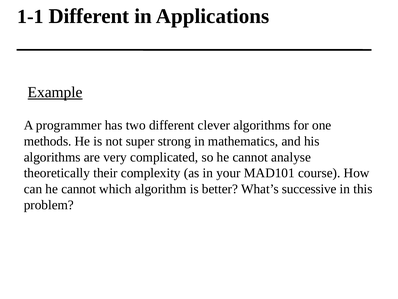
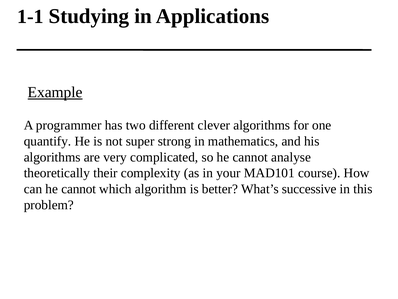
1-1 Different: Different -> Studying (89, 16)
methods: methods -> quantify (48, 141)
